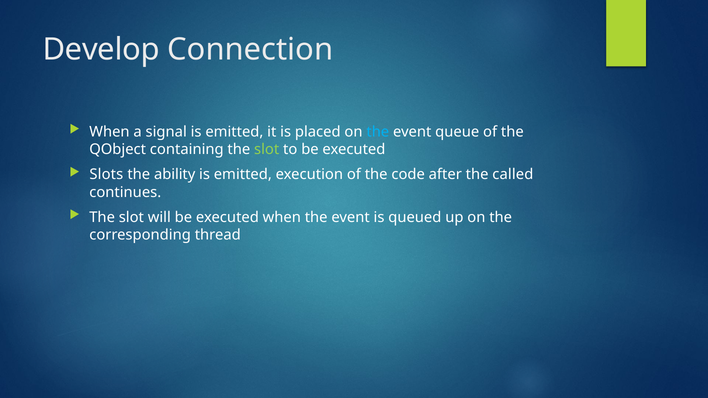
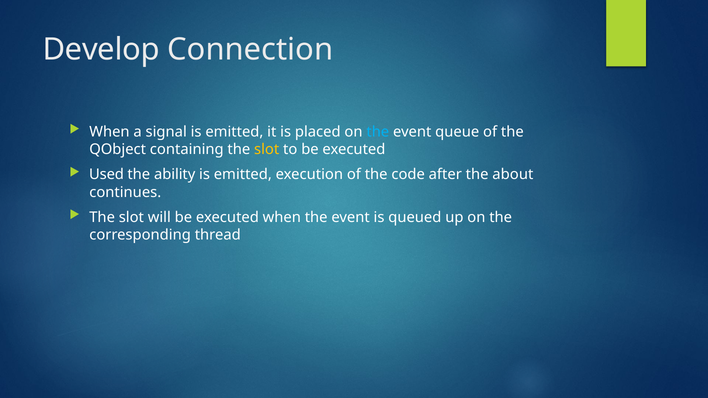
slot colour: light green -> yellow (267, 149)
Slots: Slots -> Used (106, 175)
called: called -> about (513, 175)
